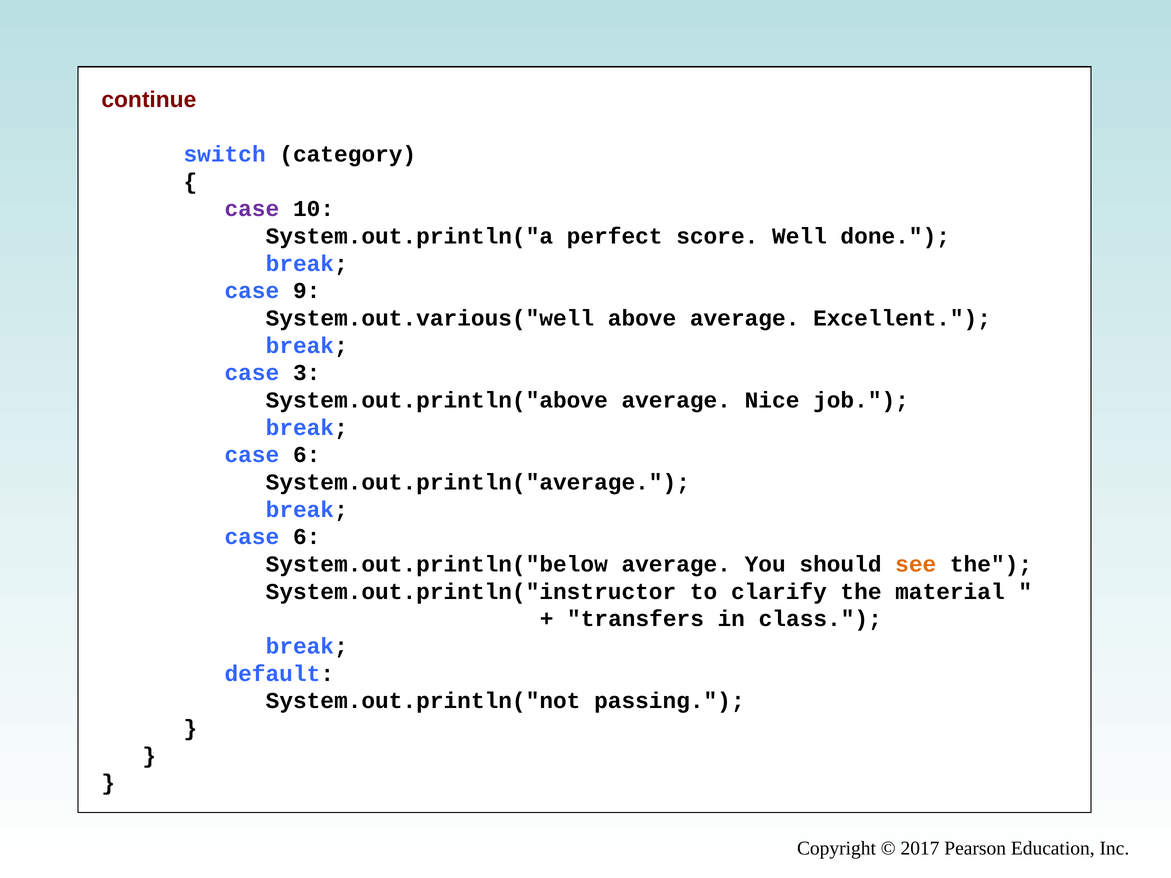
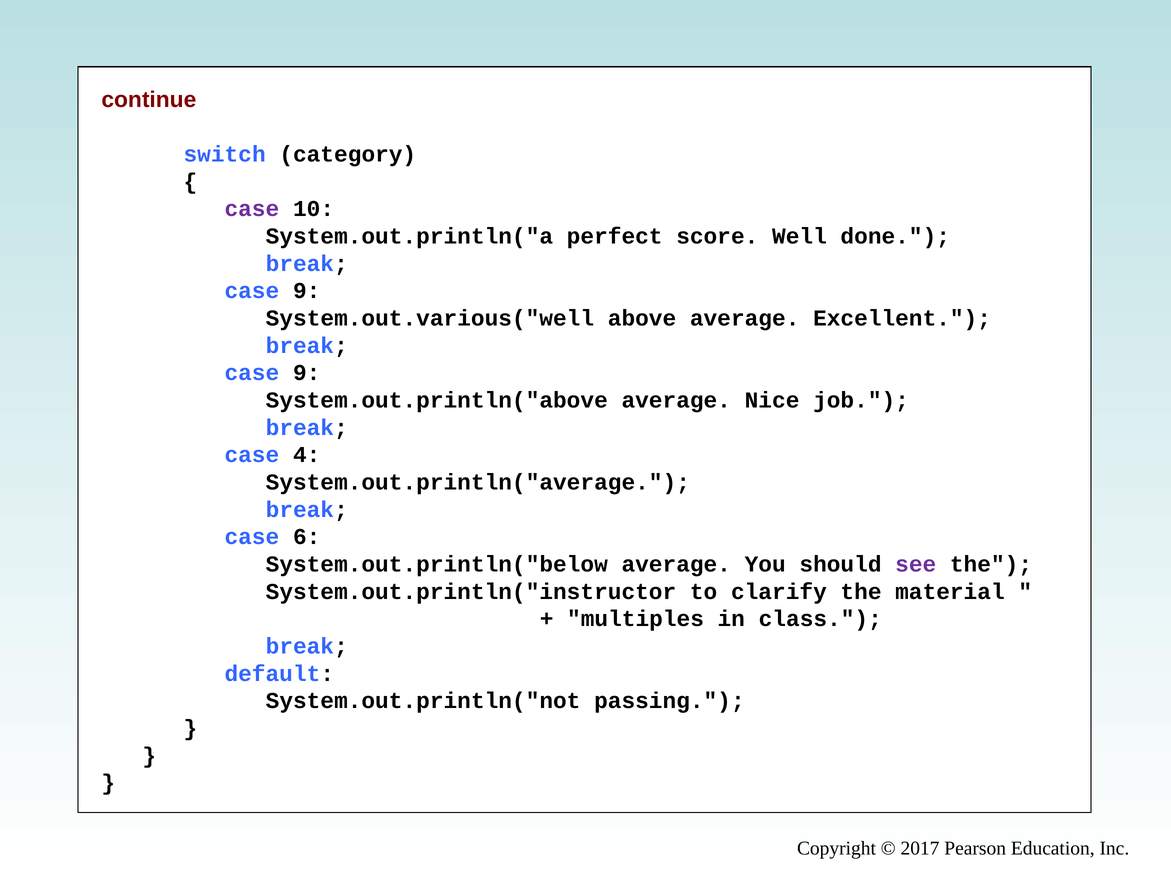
3: 3 -> 9 (307, 373)
6: 6 -> 4 (307, 455)
see colour: orange -> purple (916, 564)
transfers: transfers -> multiples (635, 619)
